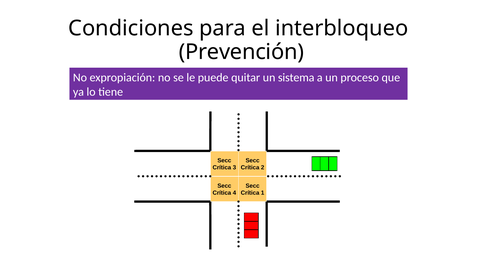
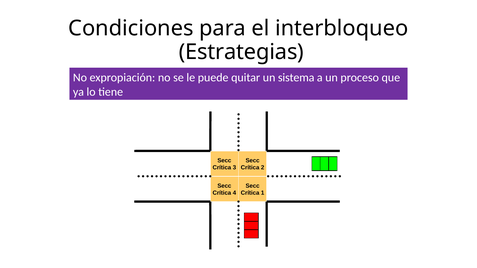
Prevención: Prevención -> Estrategias (241, 52)
